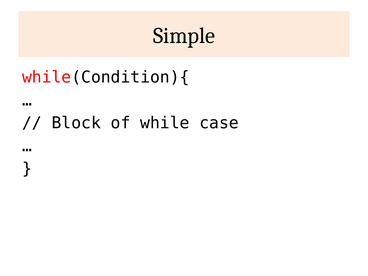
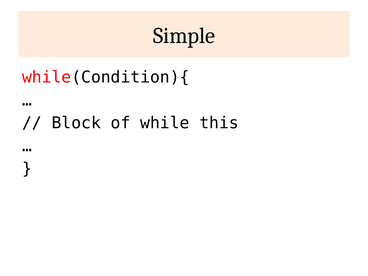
case: case -> this (219, 123)
